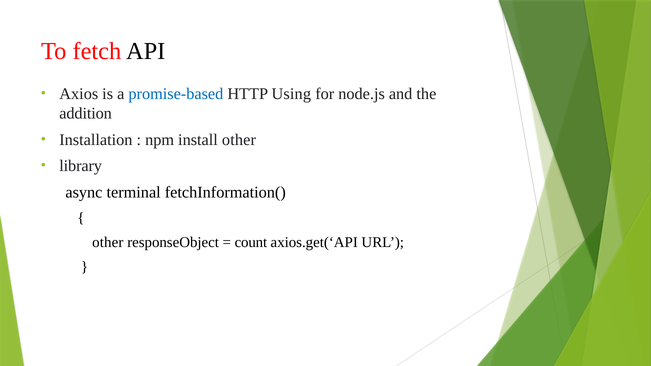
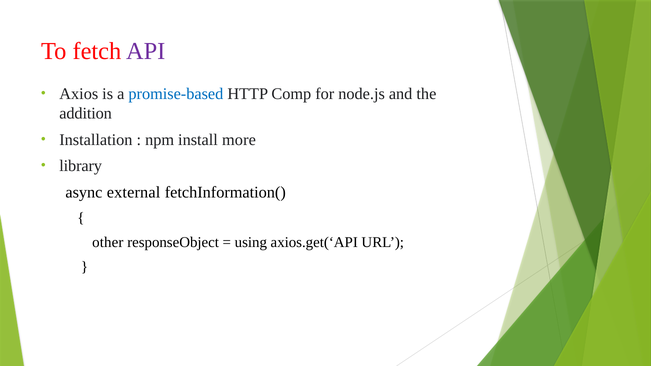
API colour: black -> purple (146, 51)
Using: Using -> Comp (291, 94)
install other: other -> more (239, 140)
terminal: terminal -> external (134, 192)
count: count -> using (251, 243)
